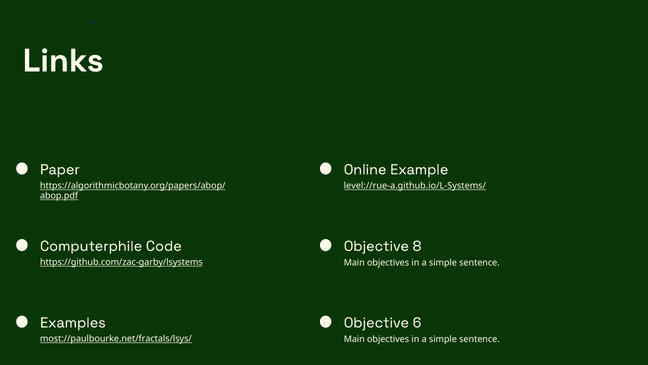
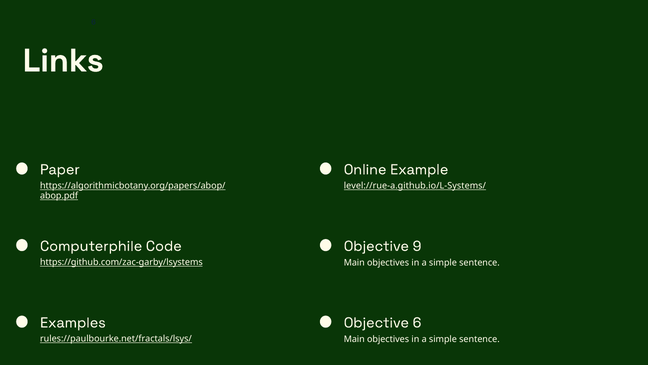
8: 8 -> 9 (417, 246)
most://paulbourke.net/fractals/lsys/: most://paulbourke.net/fractals/lsys/ -> rules://paulbourke.net/fractals/lsys/ (116, 338)
